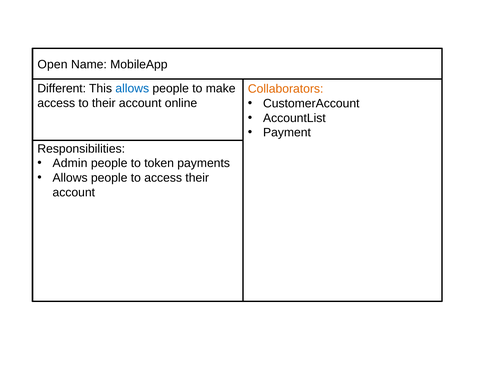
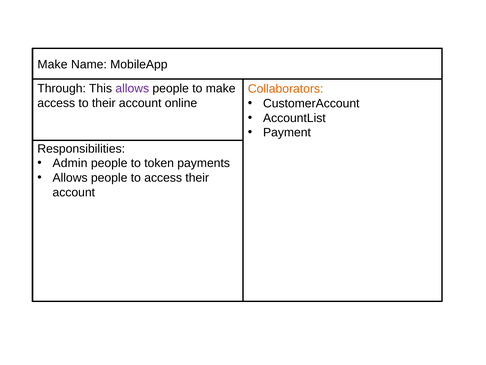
Open: Open -> Make (52, 64)
Different: Different -> Through (62, 88)
allows colour: blue -> purple (132, 88)
